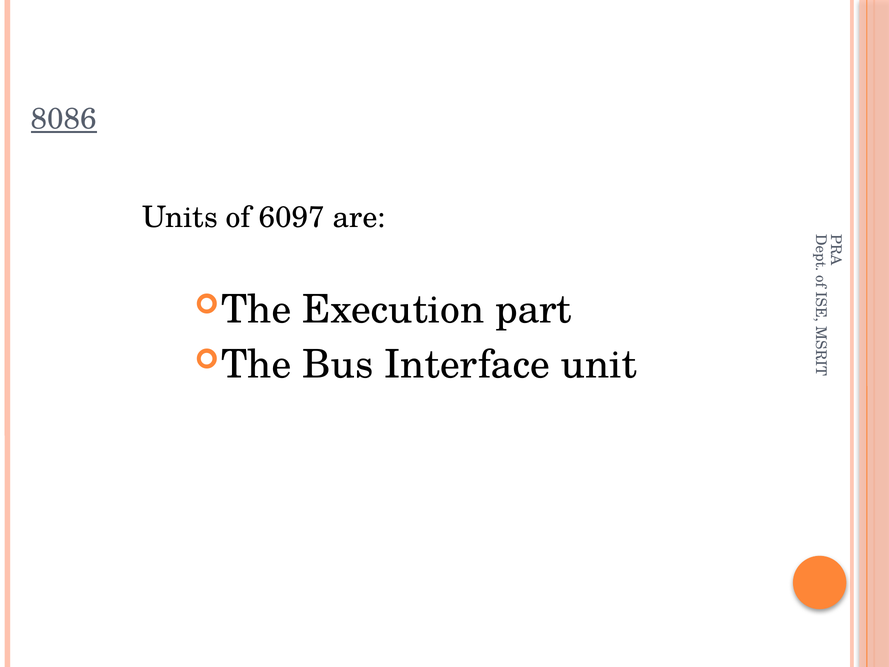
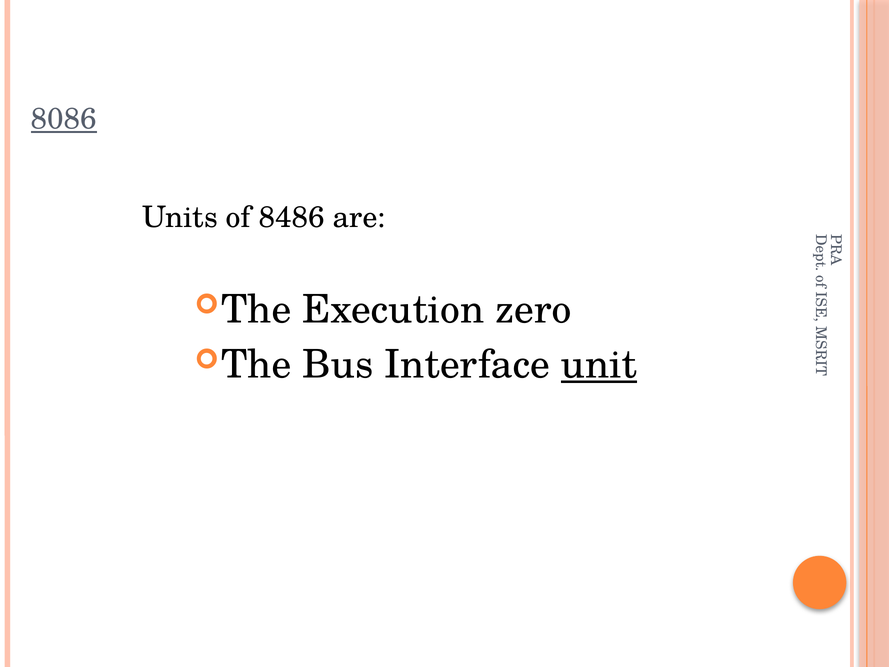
6097: 6097 -> 8486 (292, 217)
part: part -> zero (533, 310)
unit underline: none -> present (599, 365)
